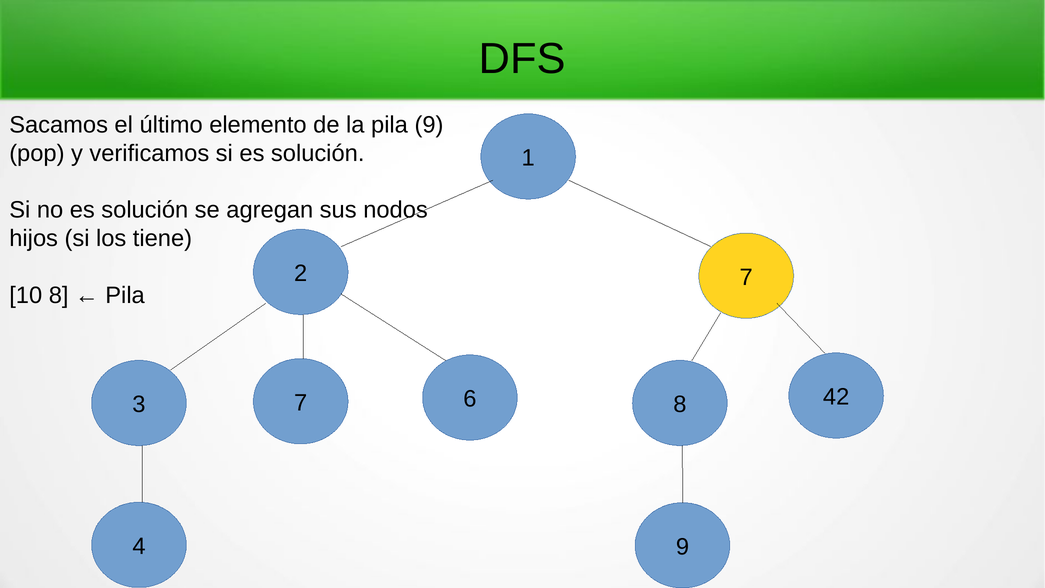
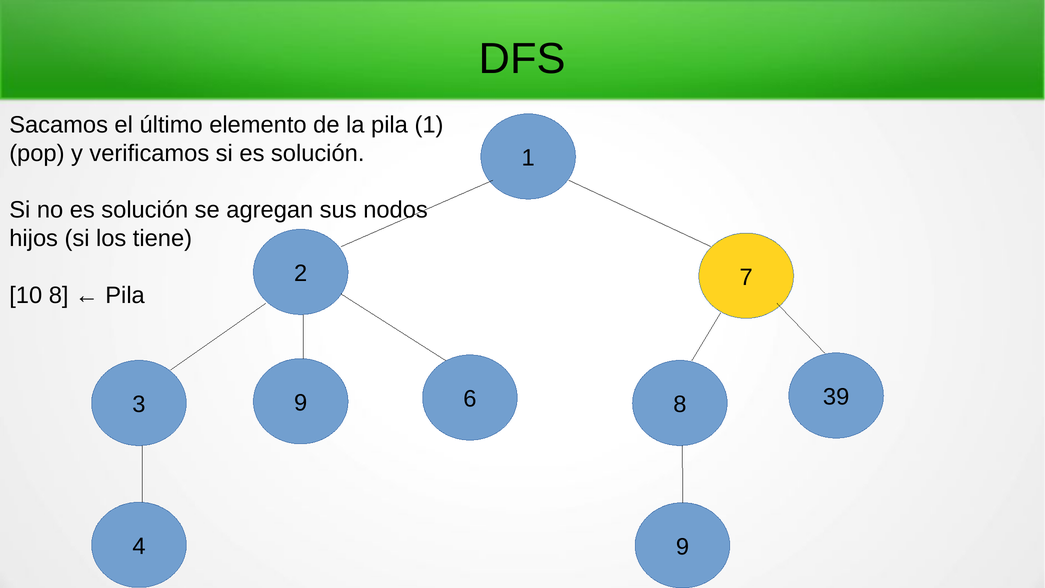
pila 9: 9 -> 1 (429, 125)
3 7: 7 -> 9 (301, 403)
42: 42 -> 39 (836, 397)
